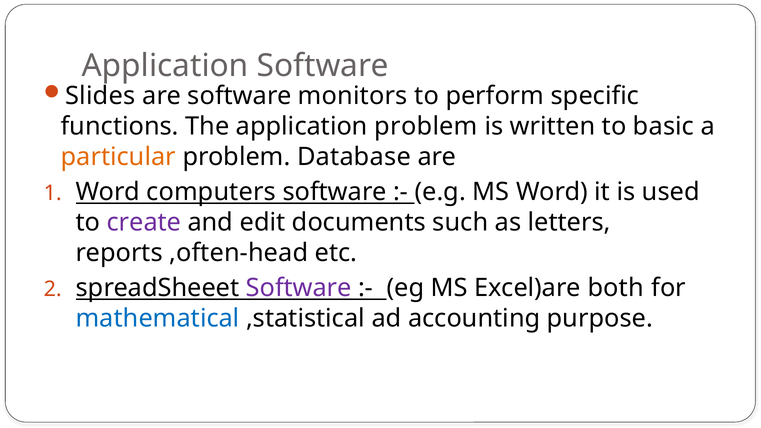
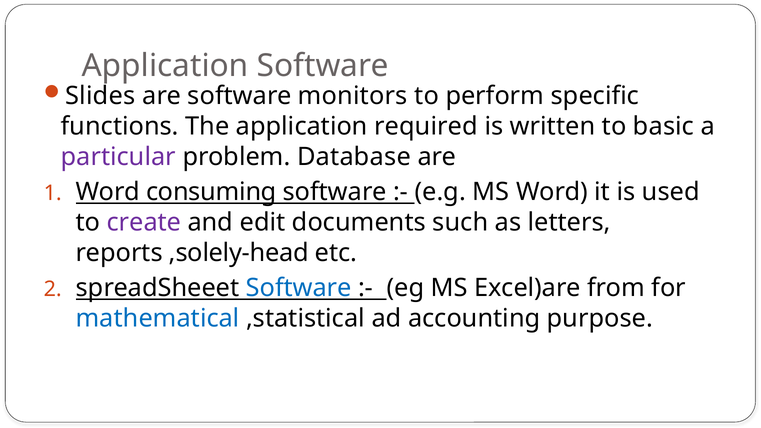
application problem: problem -> required (426, 126)
particular colour: orange -> purple (118, 157)
computers: computers -> consuming (211, 192)
,often-head: ,often-head -> ,solely-head (239, 253)
Software colour: purple -> blue (299, 288)
both: both -> from (616, 288)
